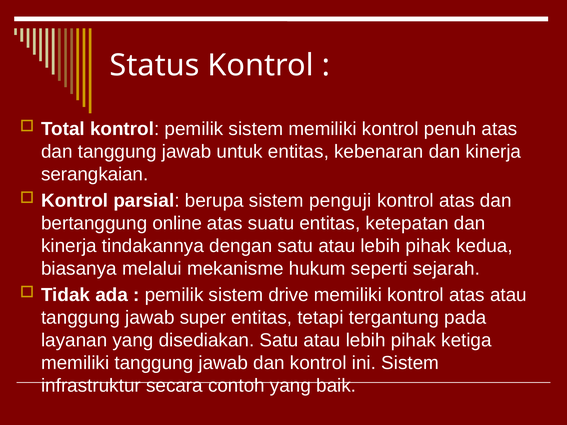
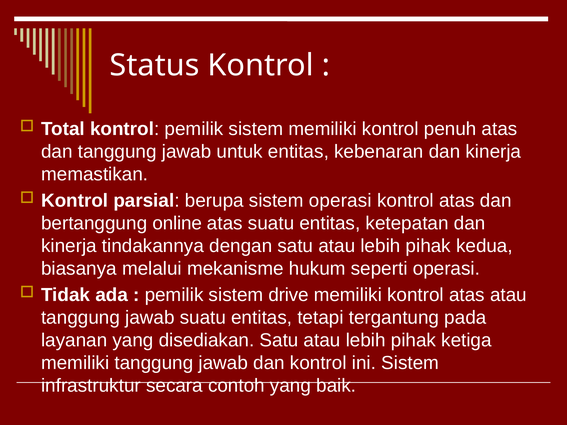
serangkaian: serangkaian -> memastikan (95, 174)
sistem penguji: penguji -> operasi (340, 201)
seperti sejarah: sejarah -> operasi (446, 269)
jawab super: super -> suatu (203, 318)
